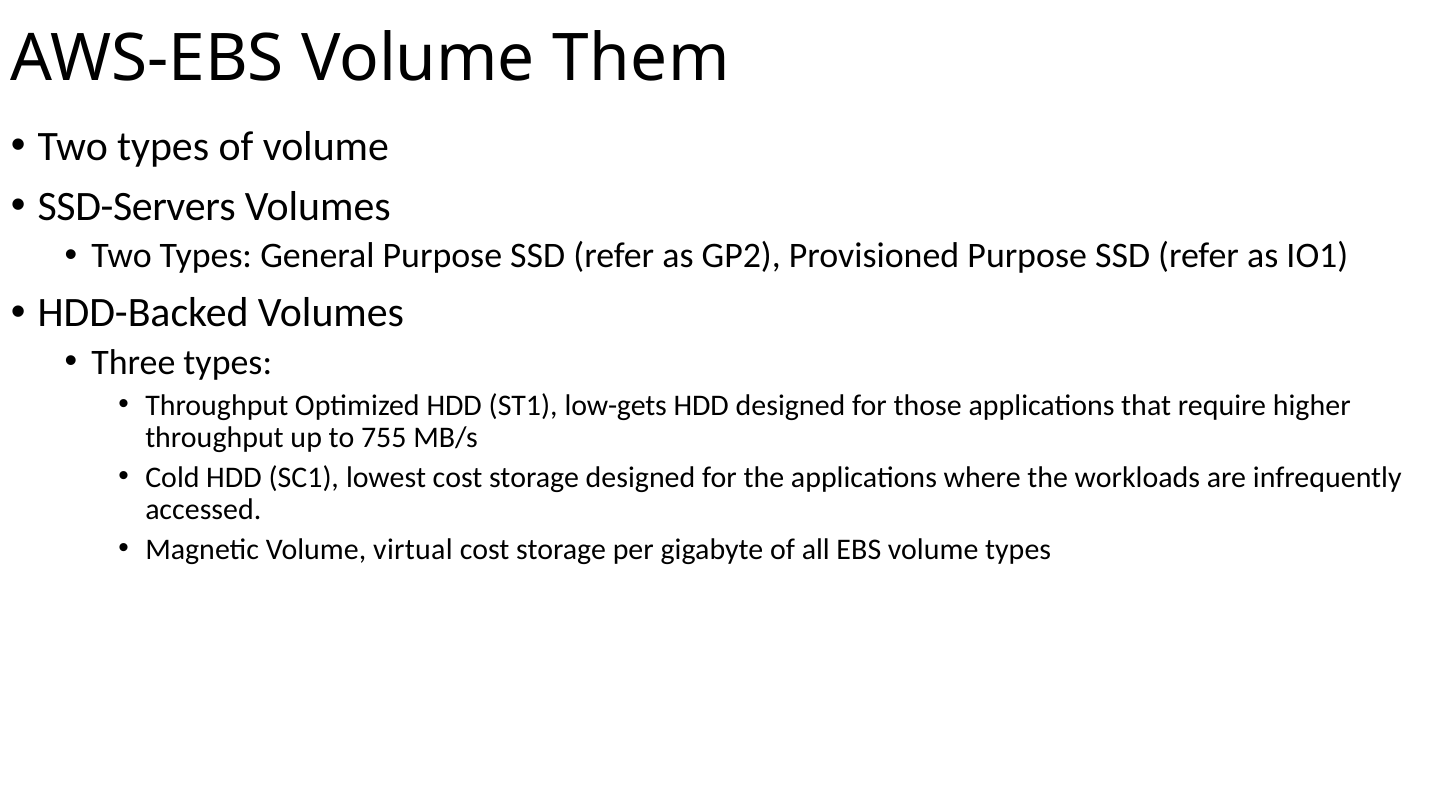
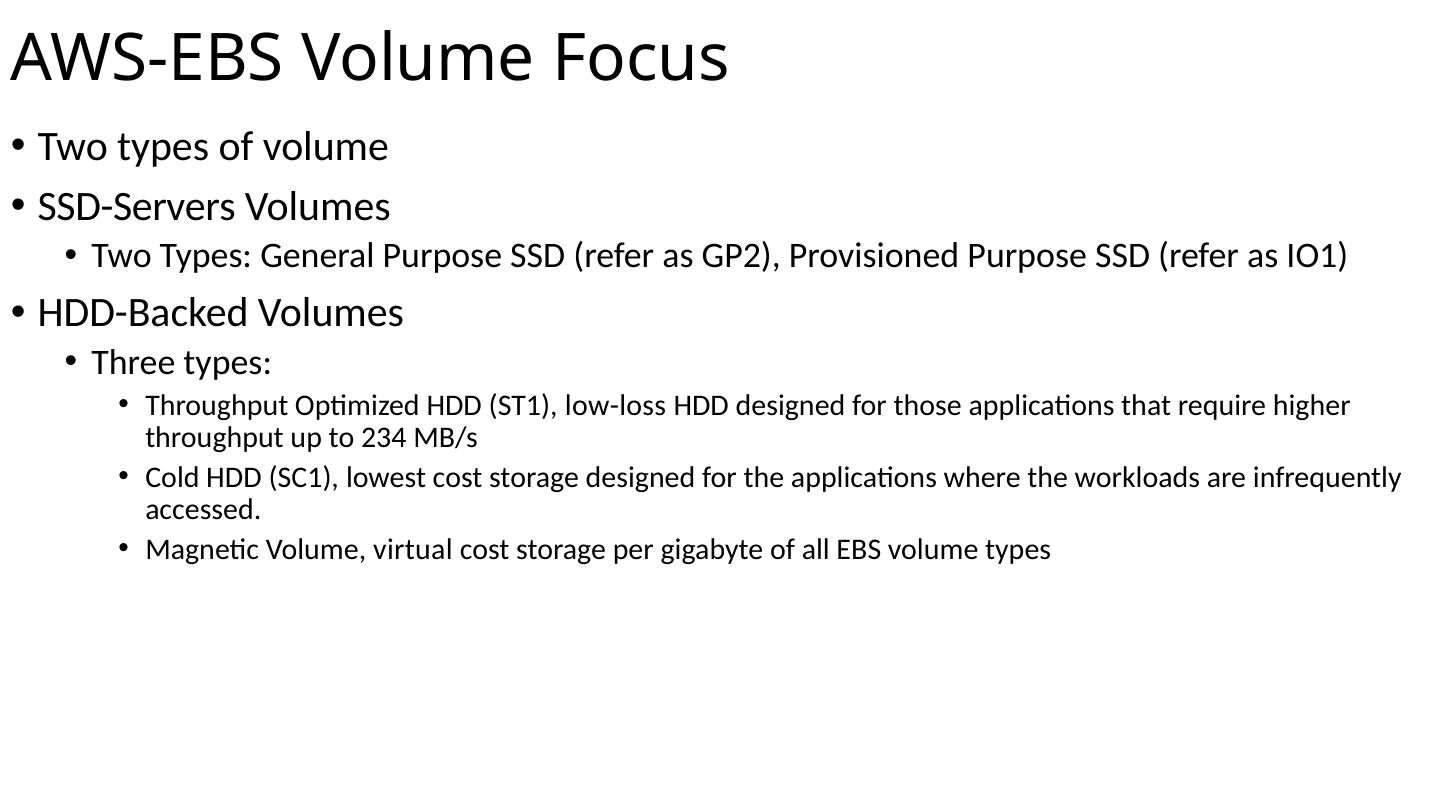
Them: Them -> Focus (641, 59)
low-gets: low-gets -> low-loss (616, 405)
755: 755 -> 234 (384, 438)
